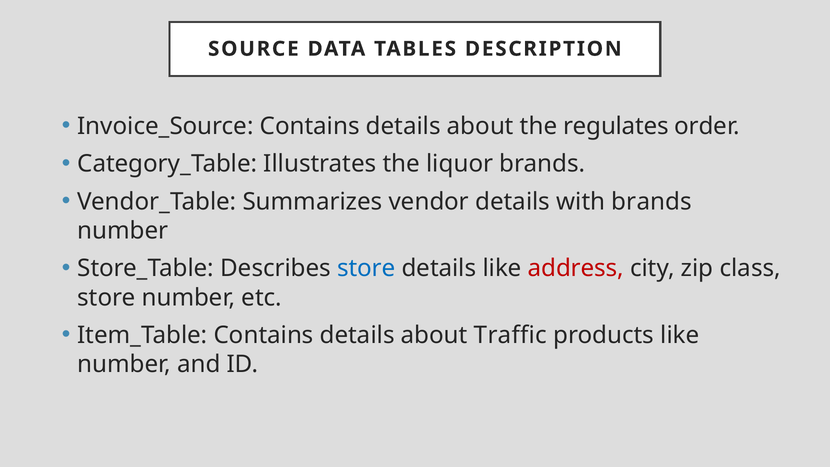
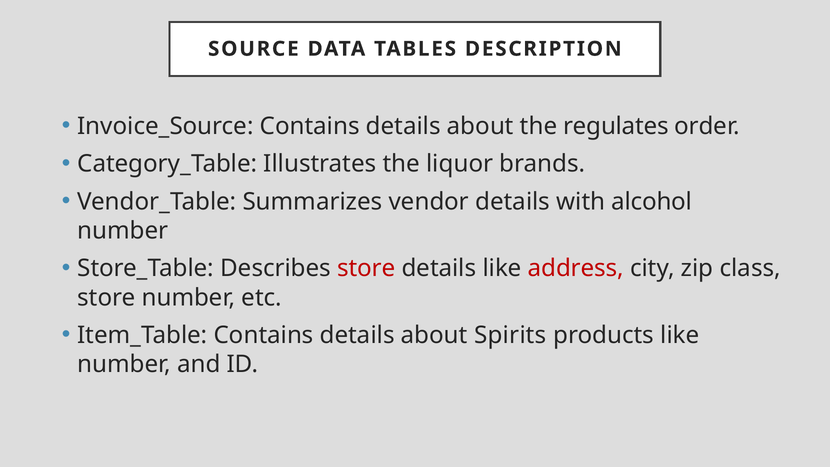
with brands: brands -> alcohol (652, 202)
store colour: blue -> red (366, 268)
Traffic: Traffic -> Spirits (510, 335)
